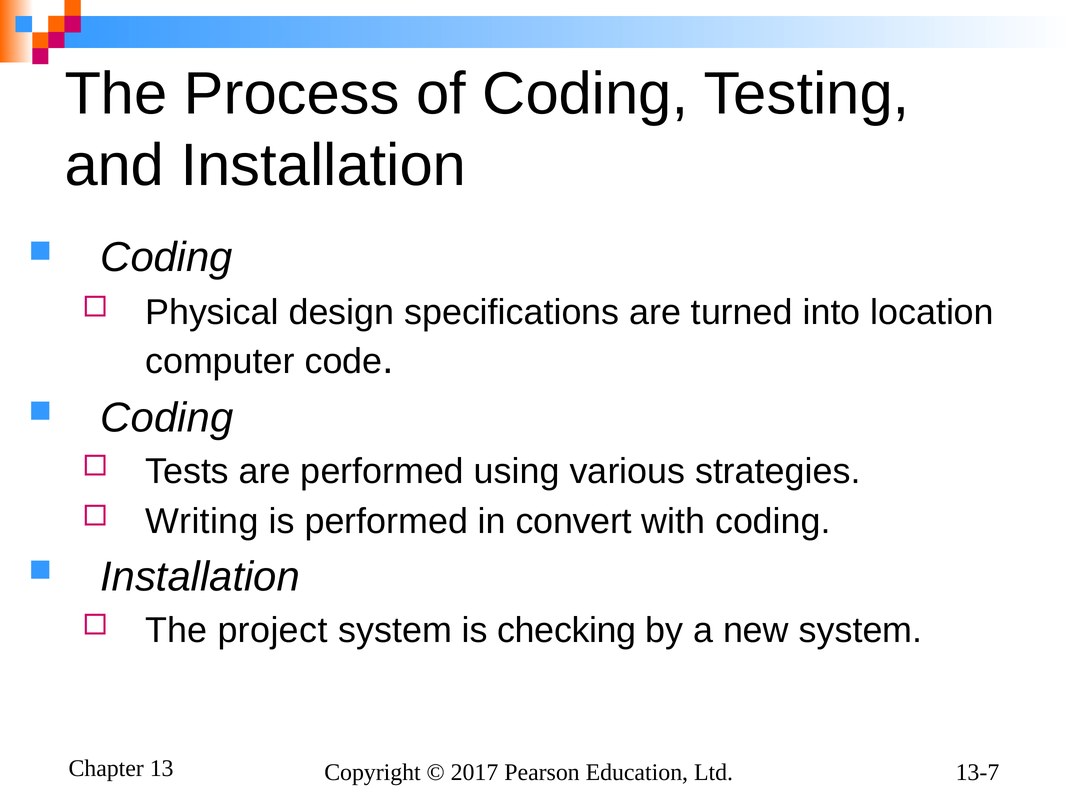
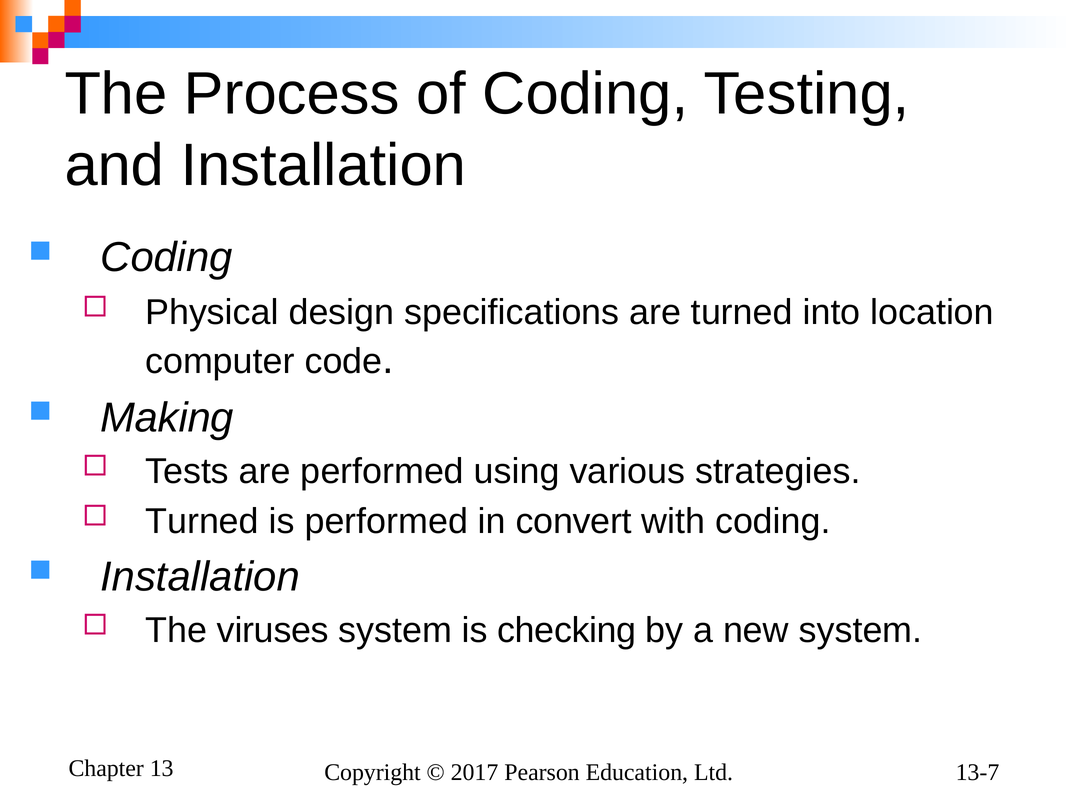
Coding: Coding -> Making (167, 418)
Writing: Writing -> Turned (202, 521)
project: project -> viruses (273, 630)
